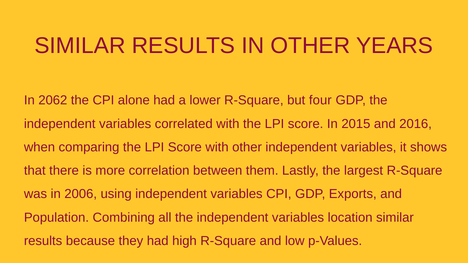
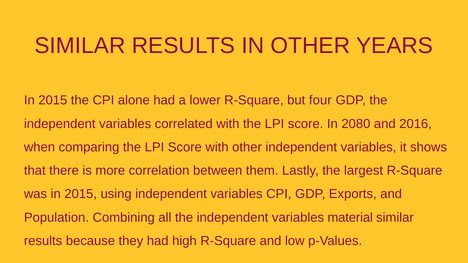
2062: 2062 -> 2015 (53, 100)
2015: 2015 -> 2080 (356, 124)
was in 2006: 2006 -> 2015 (81, 194)
location: location -> material (350, 218)
